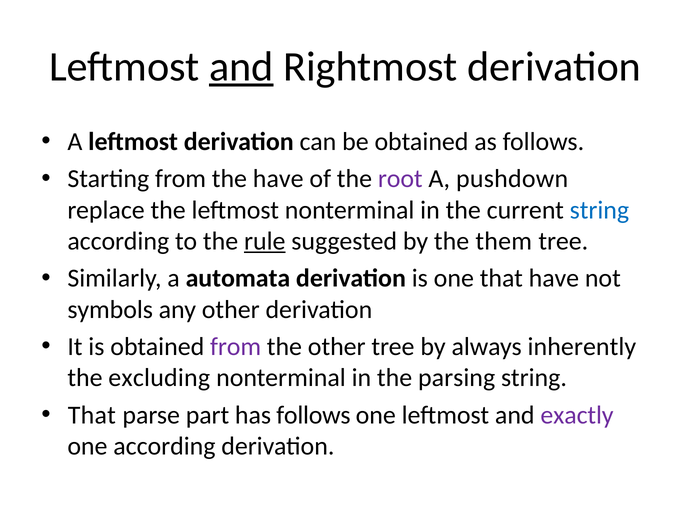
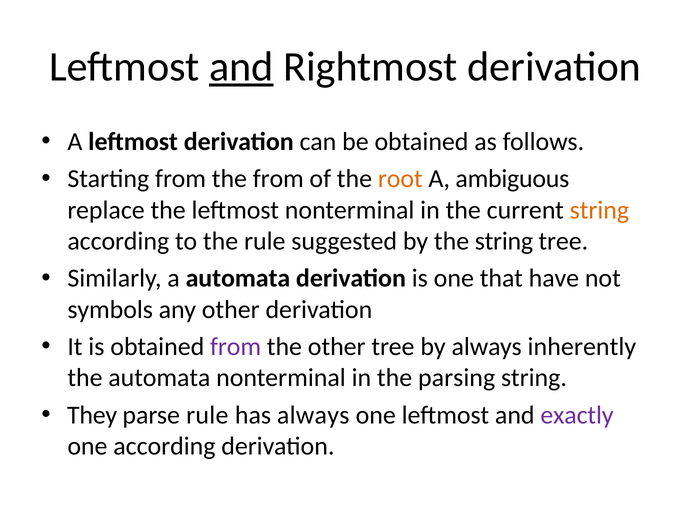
the have: have -> from (278, 179)
root colour: purple -> orange (400, 179)
pushdown: pushdown -> ambiguous (512, 179)
string colour: blue -> orange (599, 210)
rule underline: present -> none (265, 241)
the them: them -> string (504, 241)
the excluding: excluding -> automata (159, 378)
That: That -> They (92, 415)
parse part: part -> rule (207, 415)
has follows: follows -> always (313, 415)
